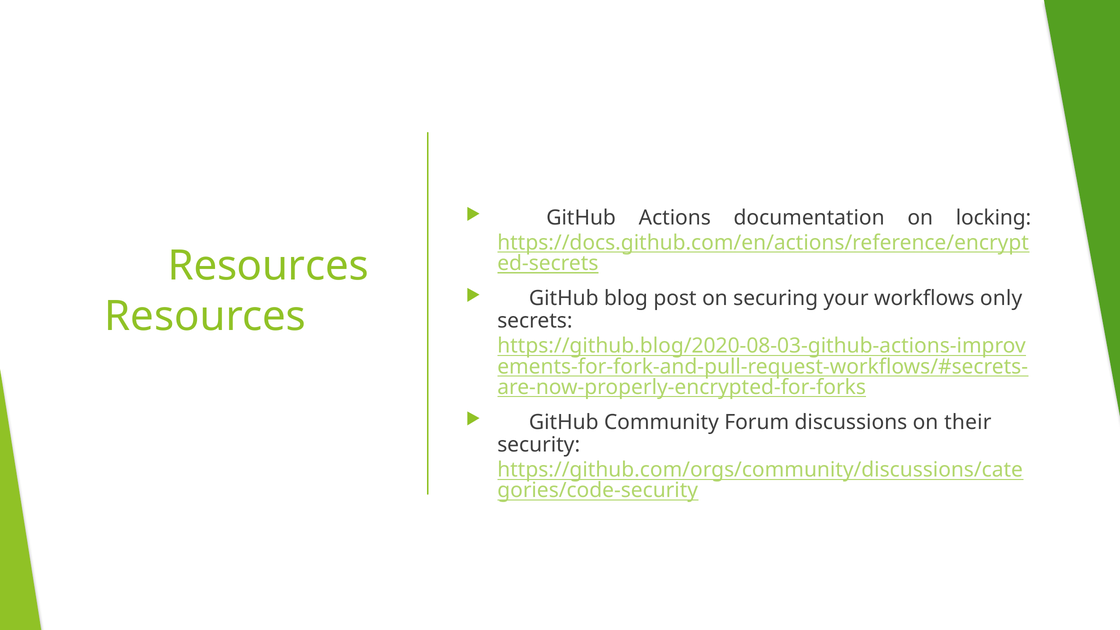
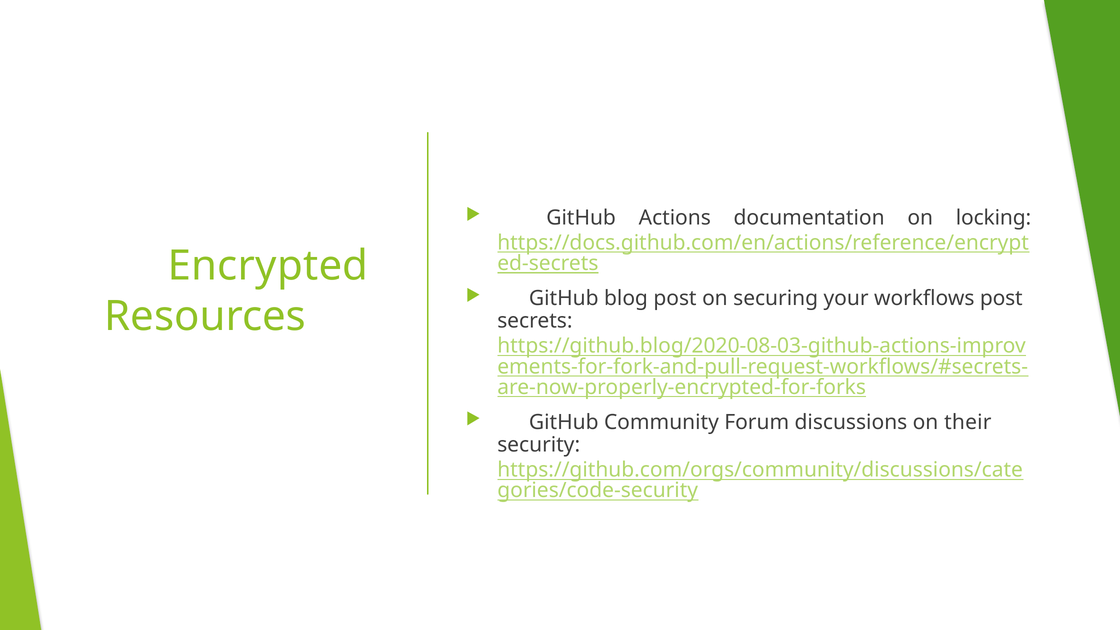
Resources: Resources -> Encrypted (268, 266)
workflows only: only -> post (1001, 298)
